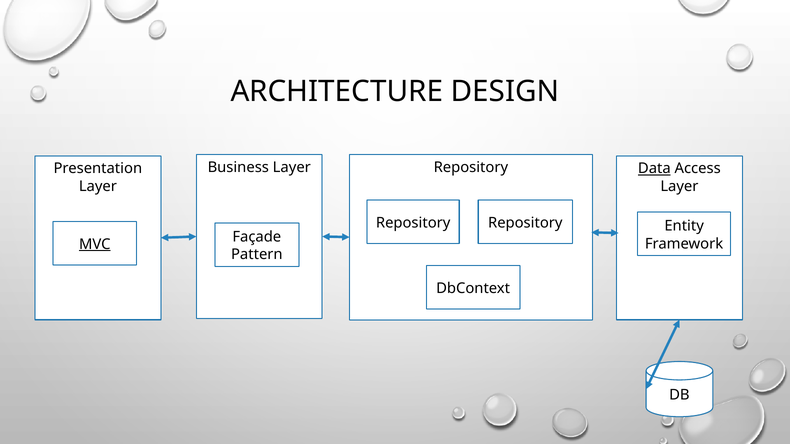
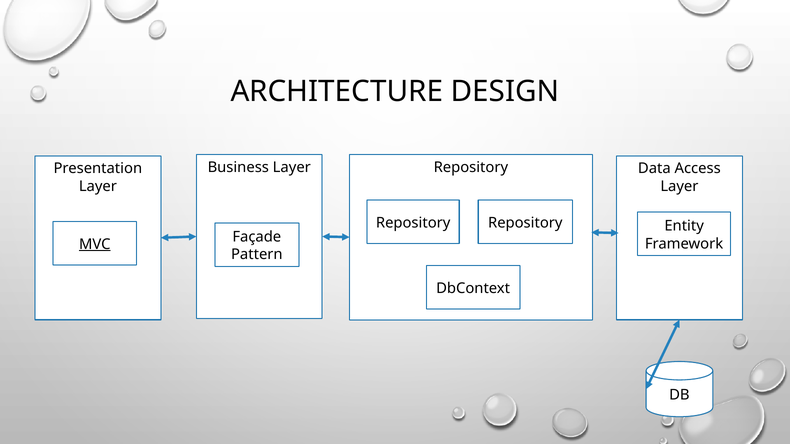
Data underline: present -> none (654, 169)
